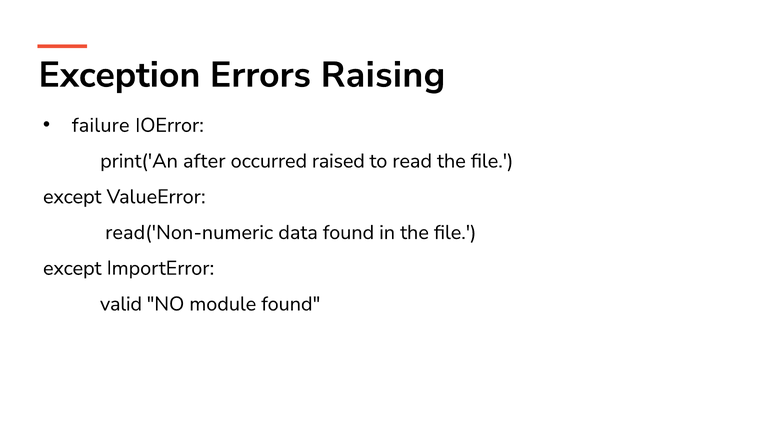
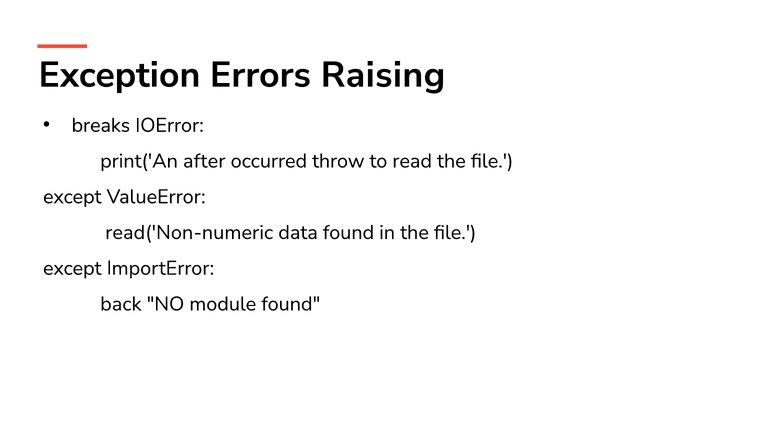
failure: failure -> breaks (101, 125)
raised: raised -> throw (338, 161)
valid: valid -> back (121, 304)
